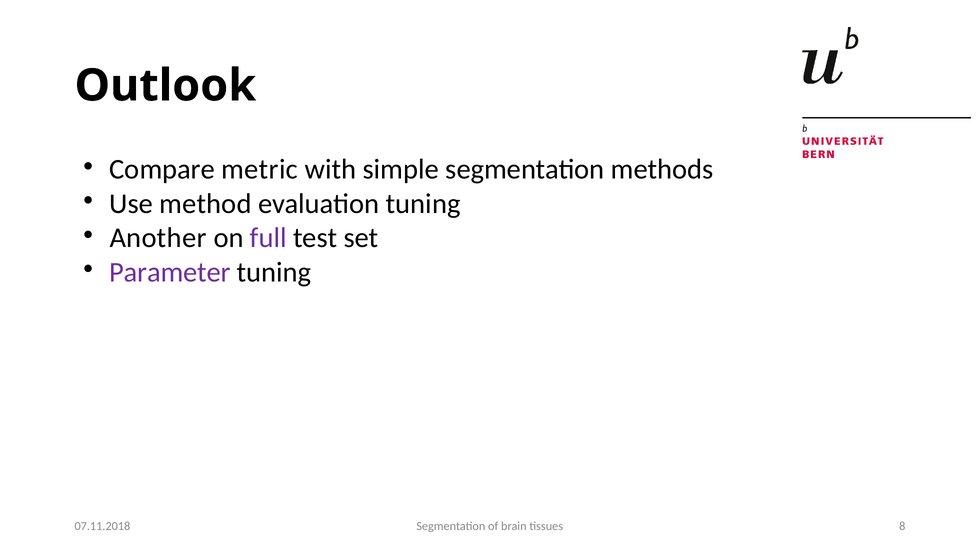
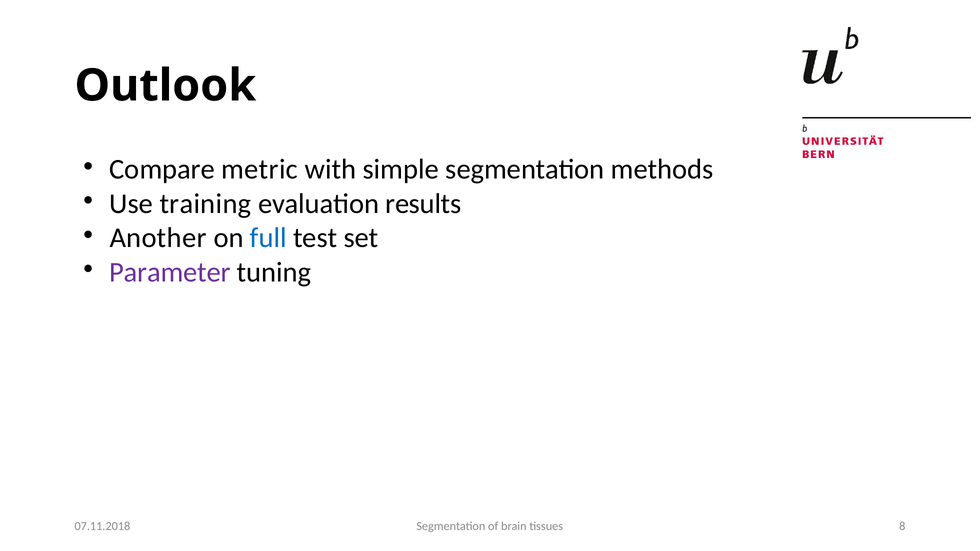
method: method -> training (205, 204)
evaluation tuning: tuning -> results (423, 204)
full colour: purple -> blue (268, 238)
